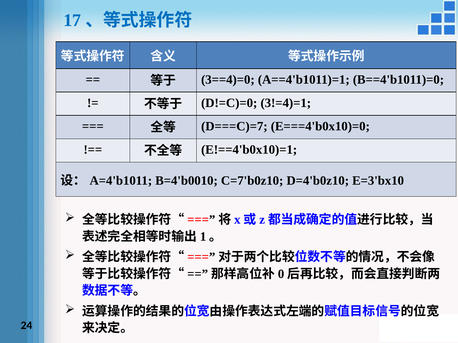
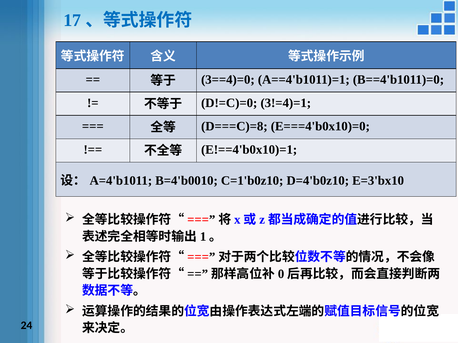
D===C)=7: D===C)=7 -> D===C)=8 (234, 126)
C=7'b0z10: C=7'b0z10 -> C=1'b0z10 (252, 181)
